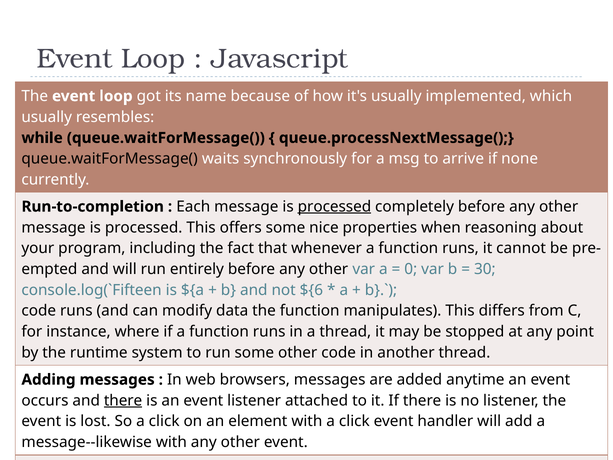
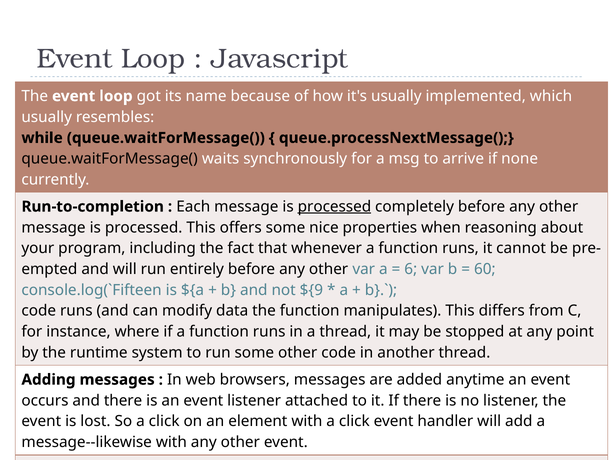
0: 0 -> 6 (411, 269)
30: 30 -> 60 (485, 269)
${6: ${6 -> ${9 (311, 290)
there underline: present -> none (123, 400)
